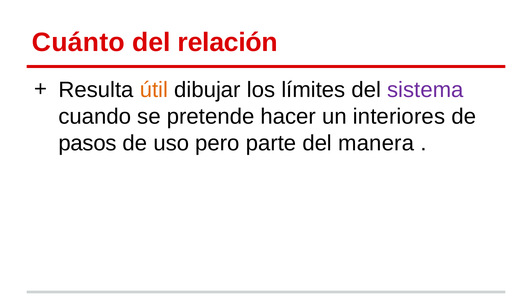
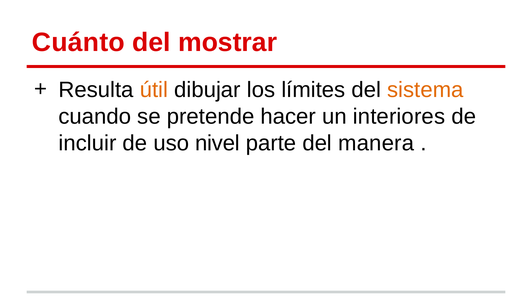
relación: relación -> mostrar (228, 42)
sistema colour: purple -> orange (425, 90)
pasos: pasos -> incluir (87, 143)
pero: pero -> nivel (217, 143)
